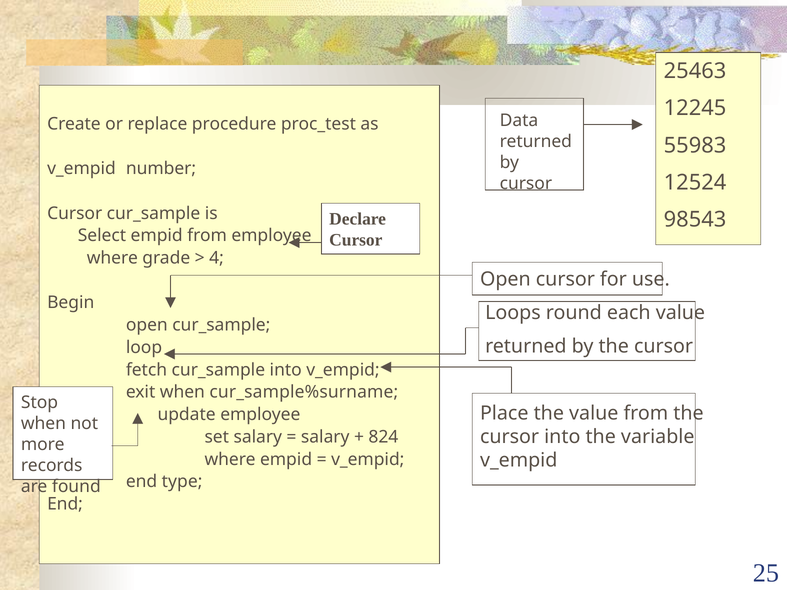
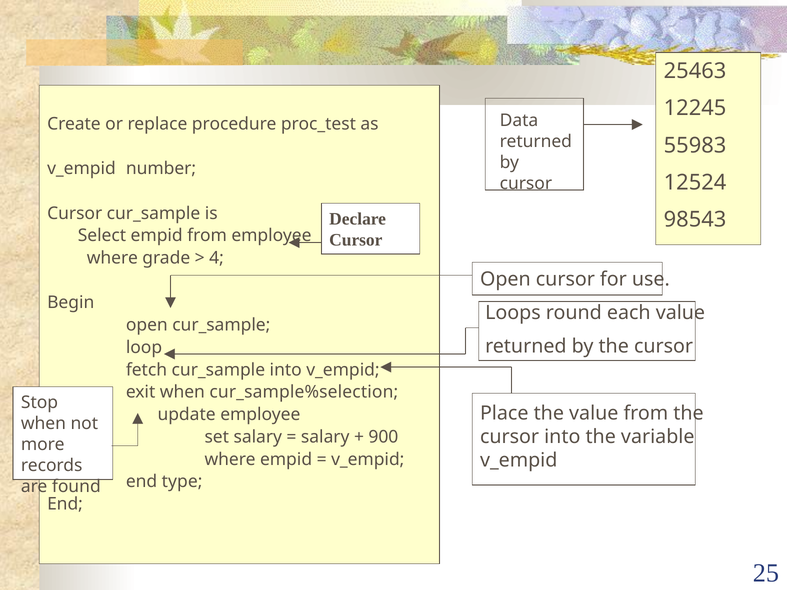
cur_sample%surname: cur_sample%surname -> cur_sample%selection (304, 392)
824: 824 -> 900 (383, 437)
